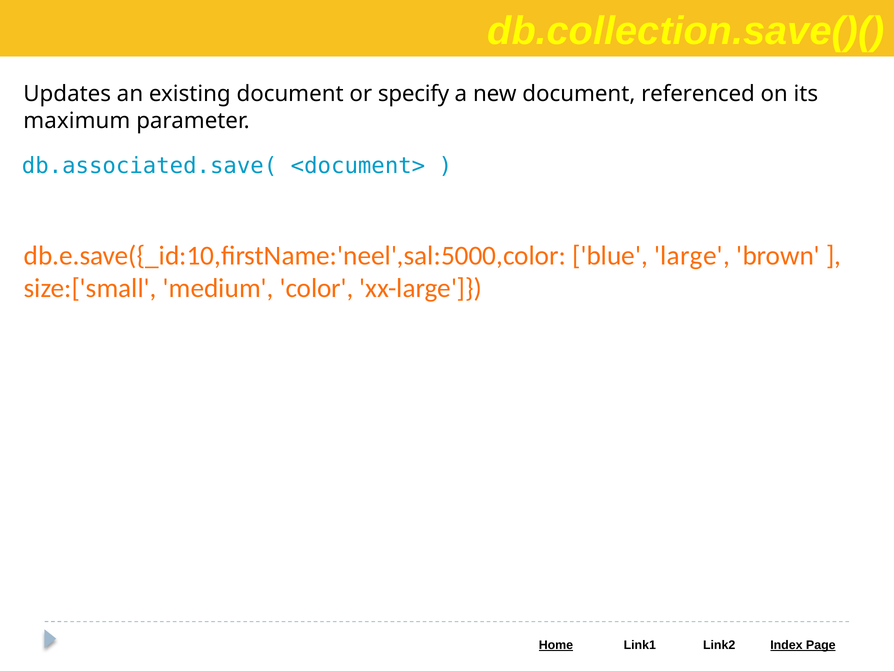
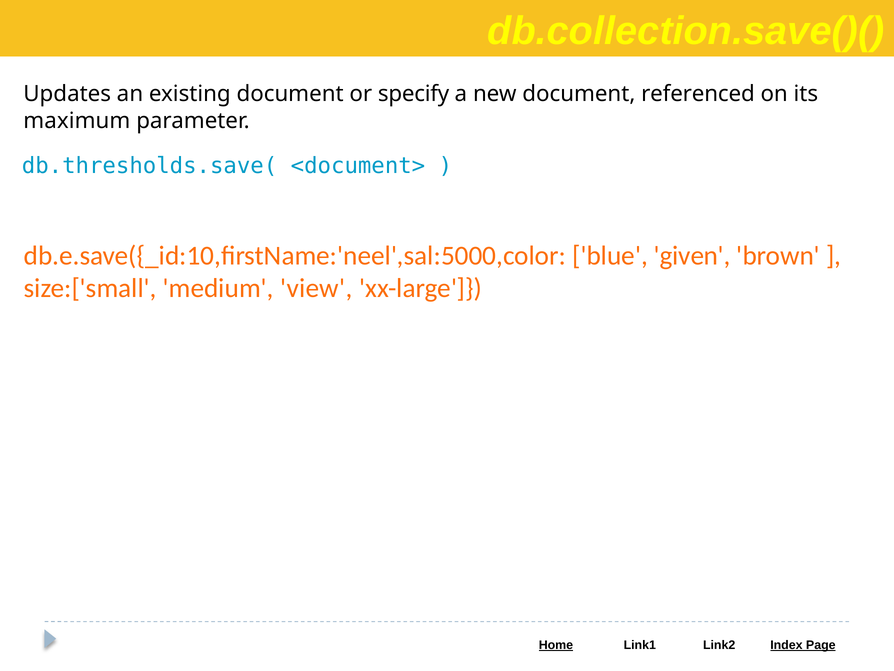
db.associated.save(: db.associated.save( -> db.thresholds.save( (150, 166)
large: large -> given (692, 255)
color: color -> view (316, 288)
